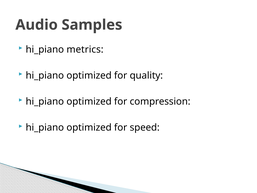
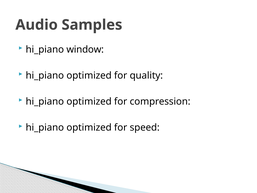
metrics: metrics -> window (85, 49)
